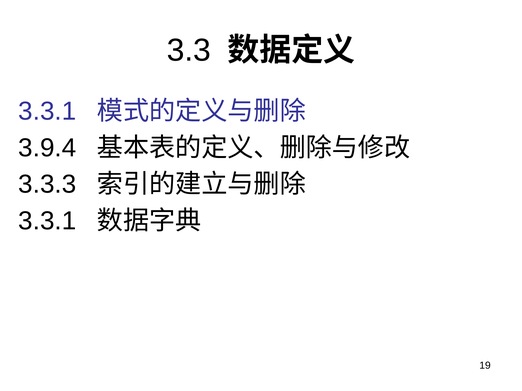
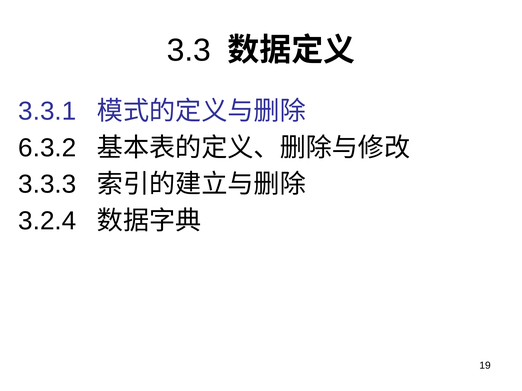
3.9.4: 3.9.4 -> 6.3.2 (47, 148)
3.3.1: 3.3.1 -> 3.2.4 (47, 221)
